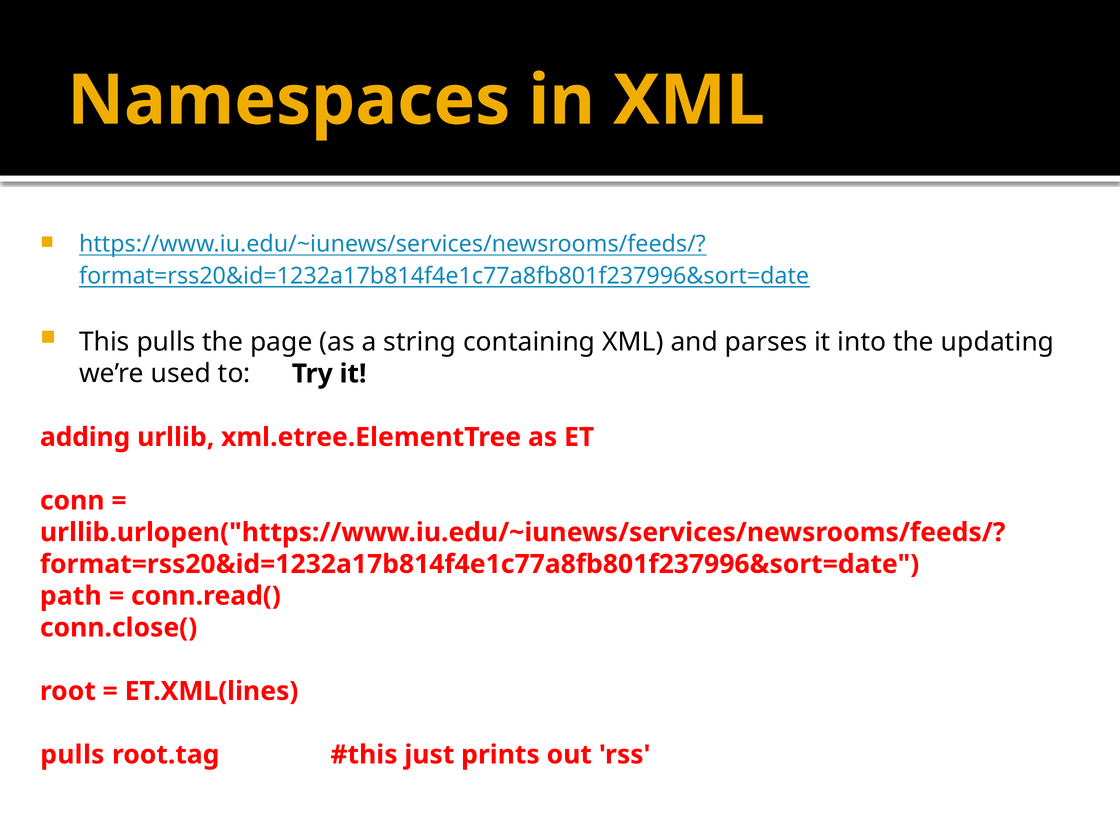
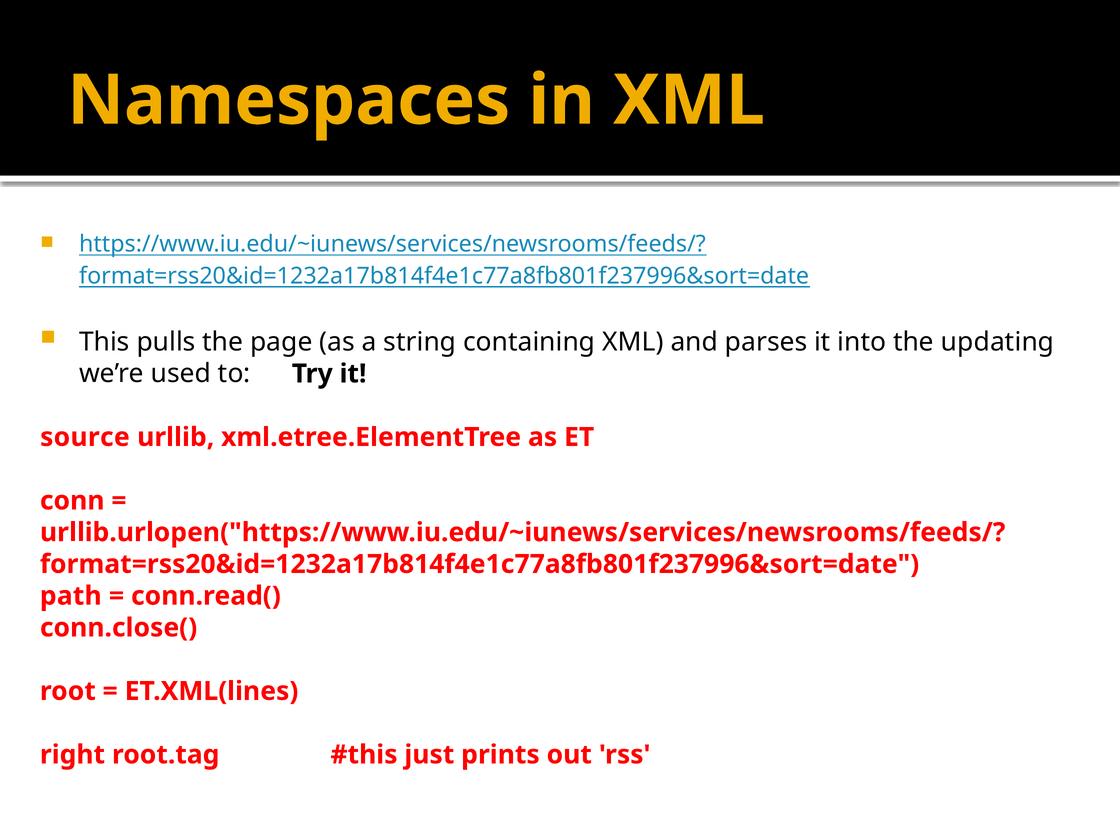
adding: adding -> source (85, 437)
pulls: pulls -> right (72, 755)
